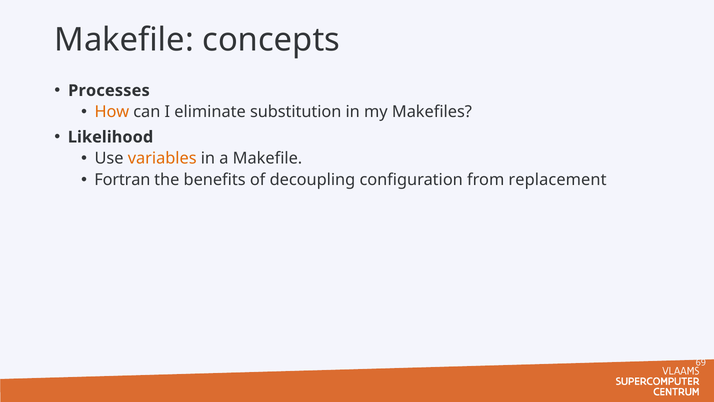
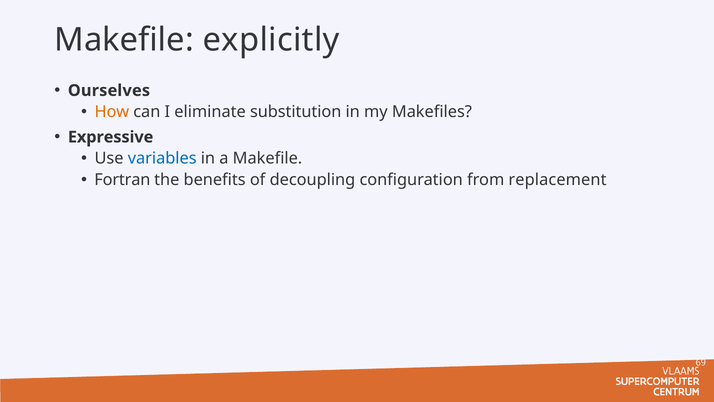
concepts: concepts -> explicitly (271, 40)
Processes: Processes -> Ourselves (109, 90)
Likelihood: Likelihood -> Expressive (111, 137)
variables colour: orange -> blue (162, 158)
